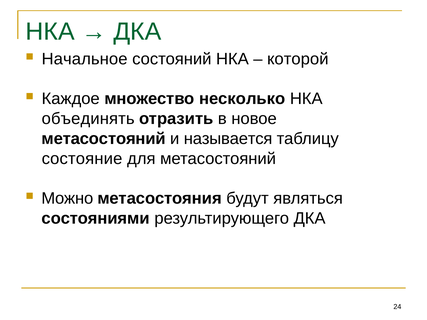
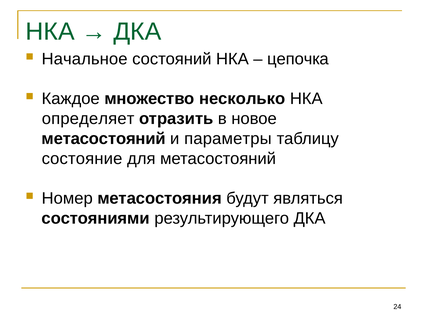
которой: которой -> цепочка (298, 59)
объединять: объединять -> определяет (88, 119)
называется: называется -> параметры (228, 139)
Можно: Можно -> Номер (67, 199)
